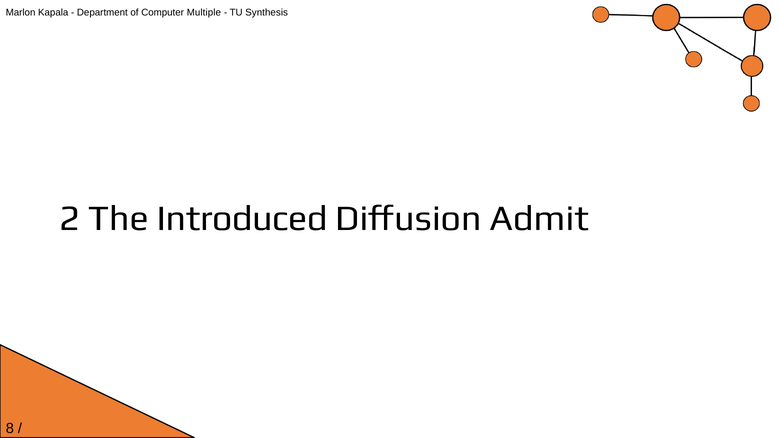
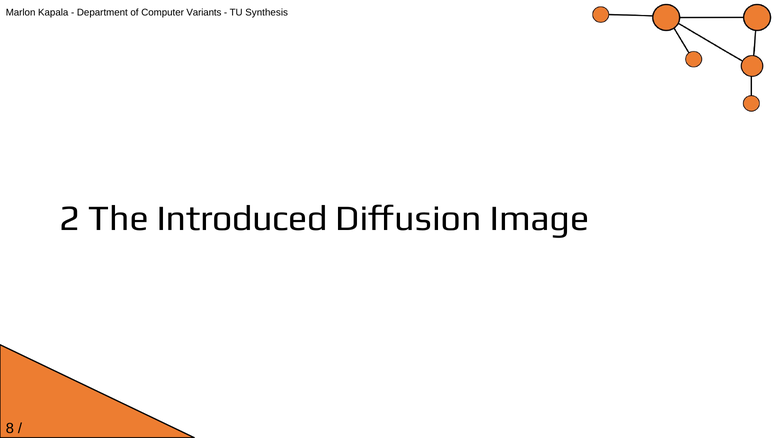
Multiple: Multiple -> Variants (204, 12)
Admit: Admit -> Image (540, 219)
